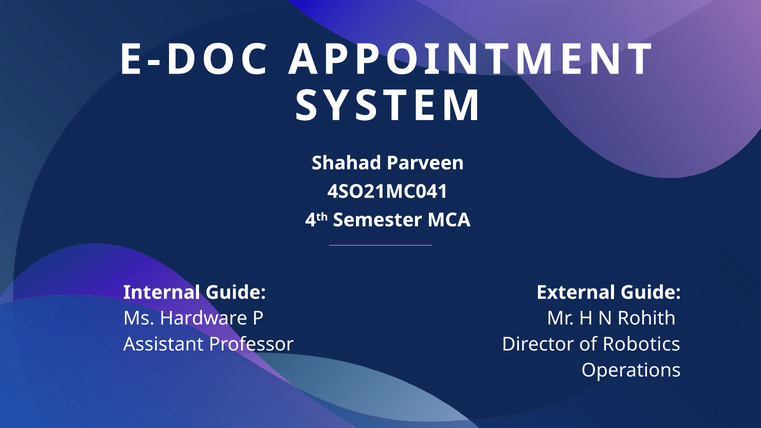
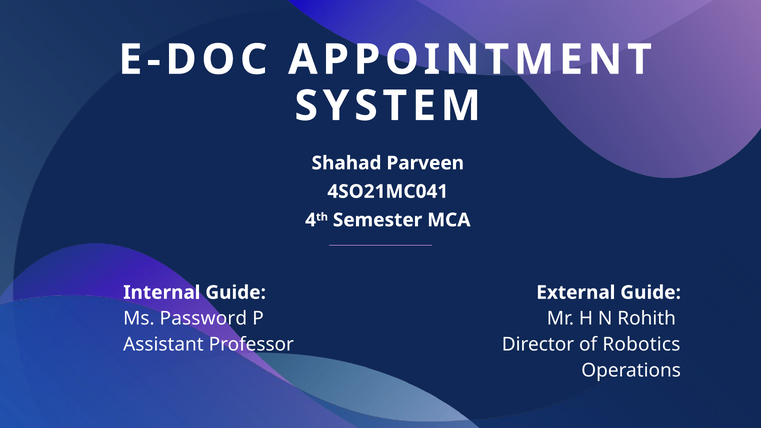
Hardware: Hardware -> Password (203, 319)
